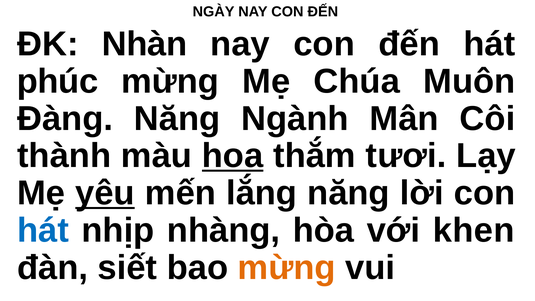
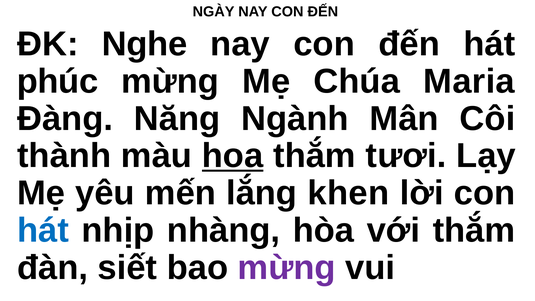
Nhàn: Nhàn -> Nghe (145, 44)
Muôn: Muôn -> Maria (469, 81)
yêu underline: present -> none (105, 193)
lắng năng: năng -> khen (348, 193)
với khen: khen -> thắm (474, 231)
mừng colour: orange -> purple (287, 268)
